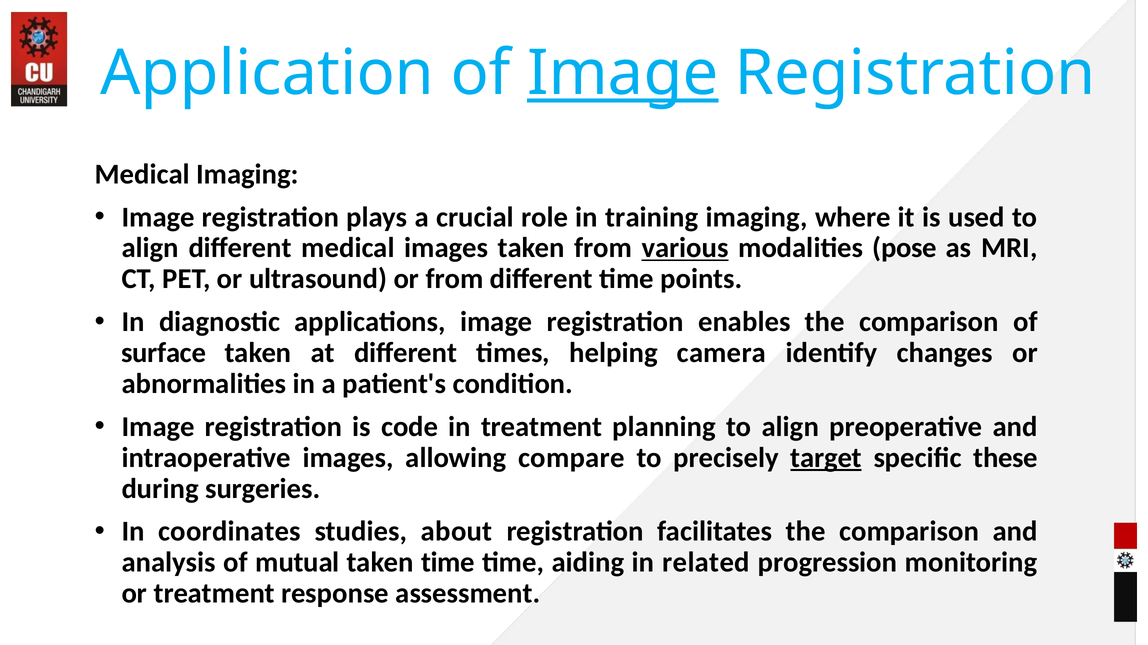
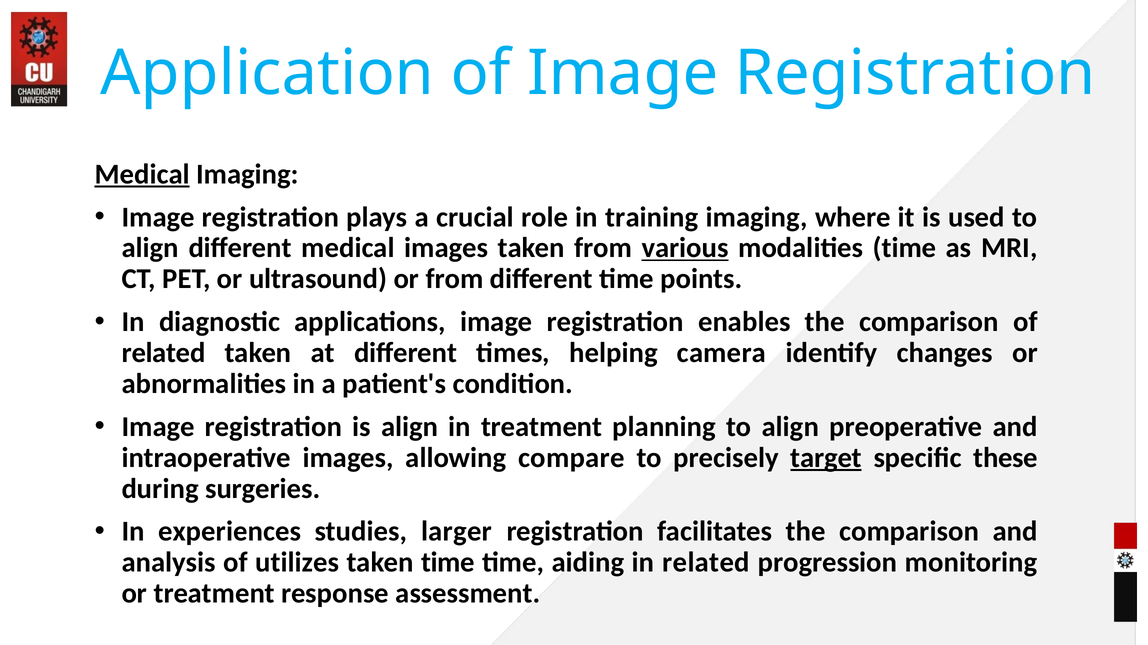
Image underline: present -> none (623, 73)
Medical underline: none -> present (142, 174)
modalities pose: pose -> time (905, 248)
surface: surface -> related (164, 353)
is code: code -> align (410, 427)
coordinates: coordinates -> experiences (230, 532)
about: about -> larger (457, 532)
mutual: mutual -> utilizes (297, 563)
